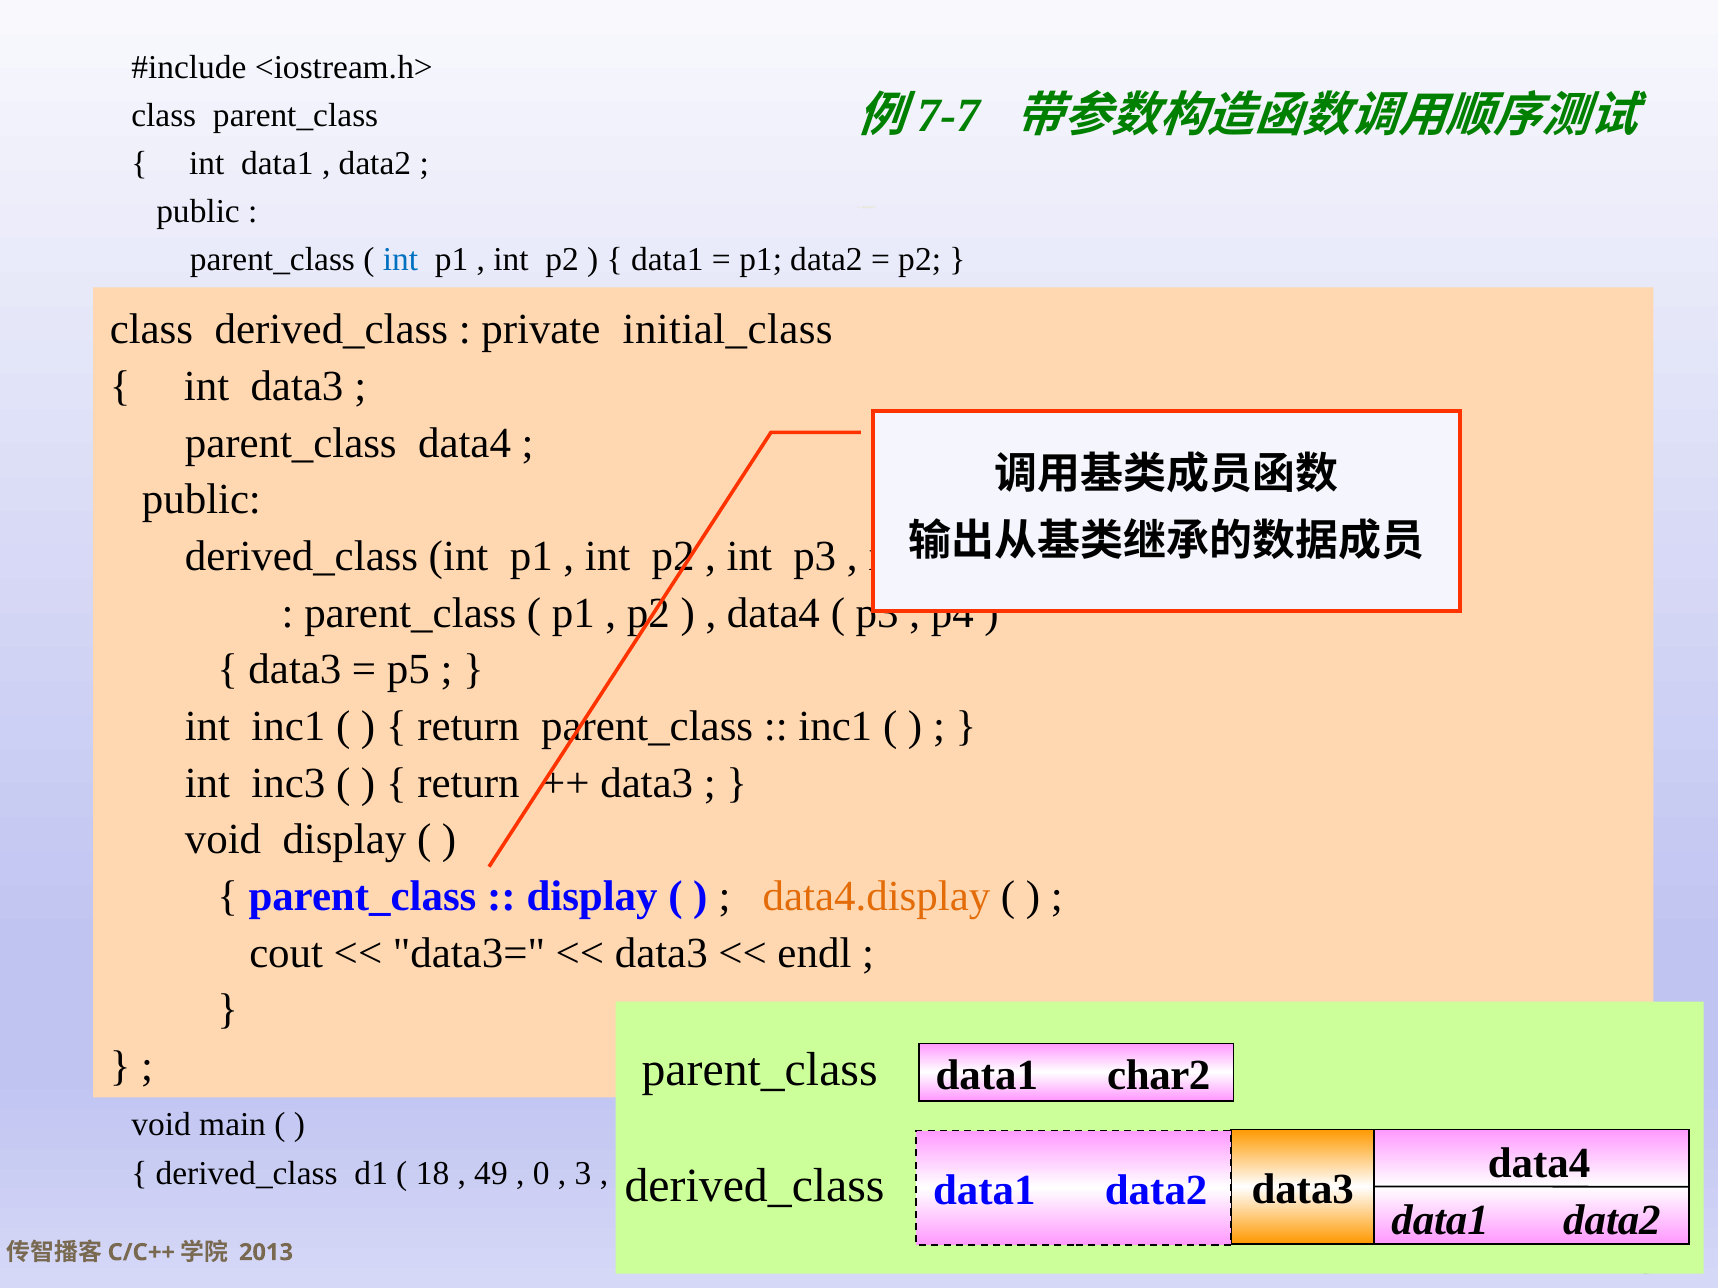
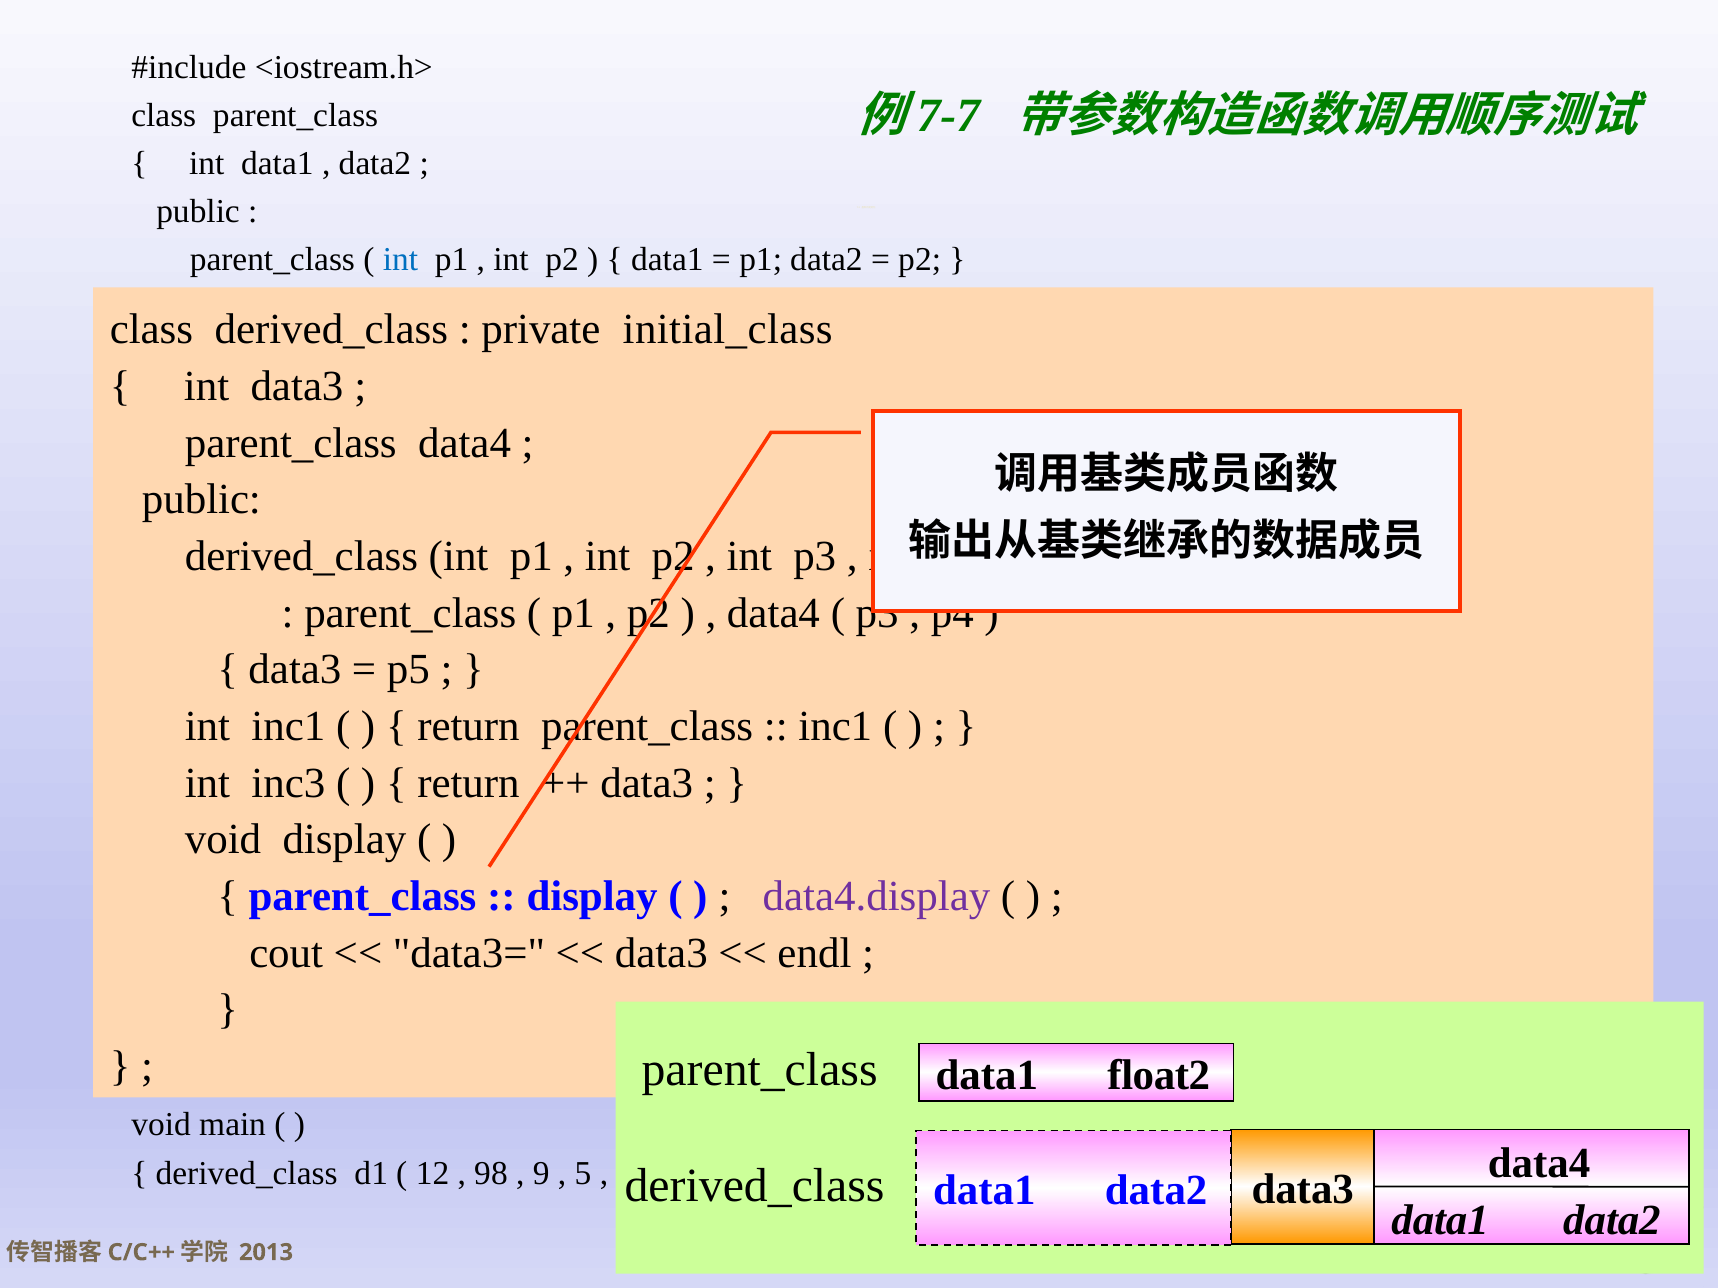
data4.display colour: orange -> purple (877, 897)
char2: char2 -> float2 (1159, 1076)
18: 18 -> 12 (433, 1173)
49: 49 -> 98 (491, 1173)
0: 0 -> 9 (541, 1173)
3: 3 -> 5 (583, 1173)
